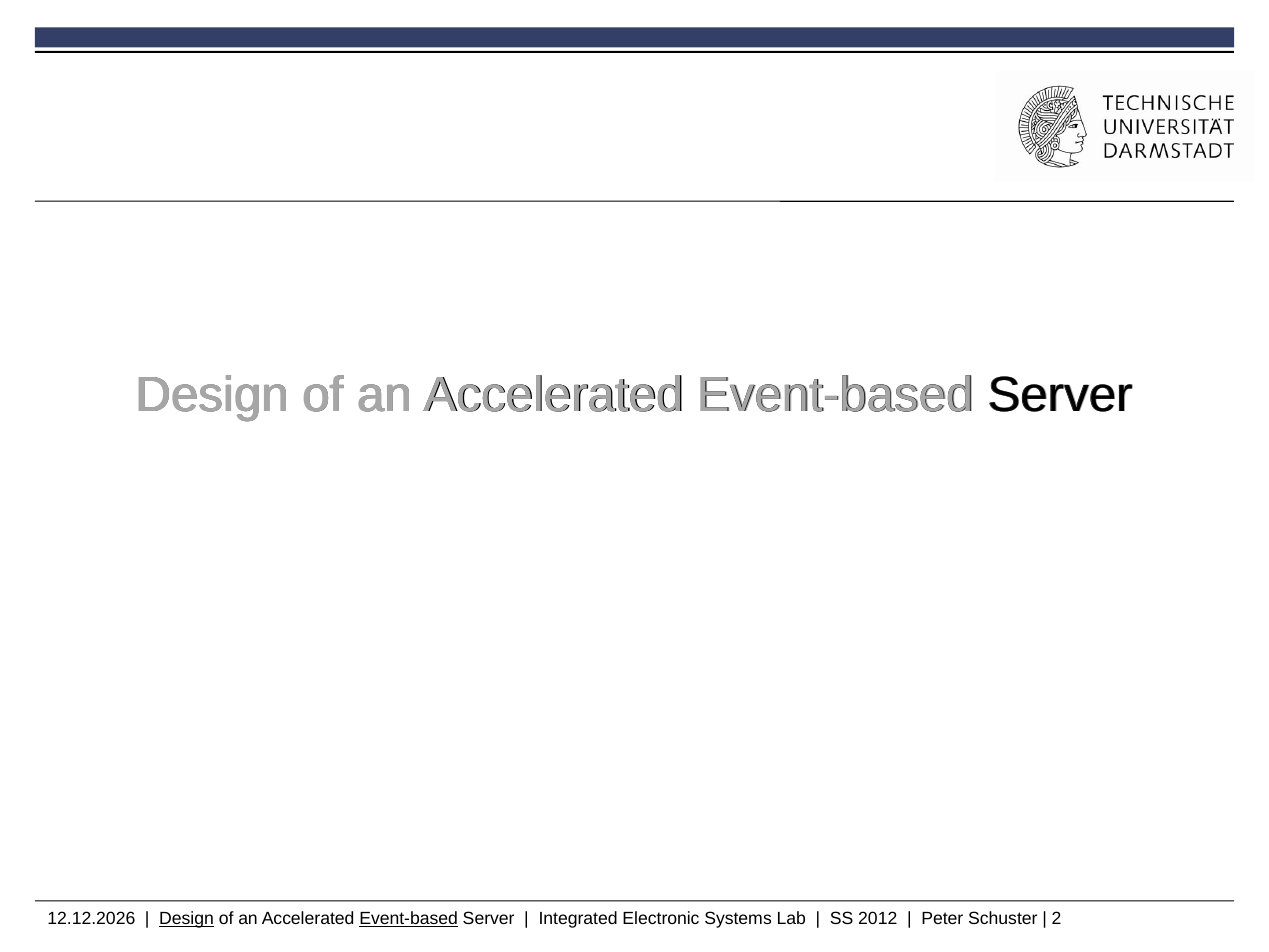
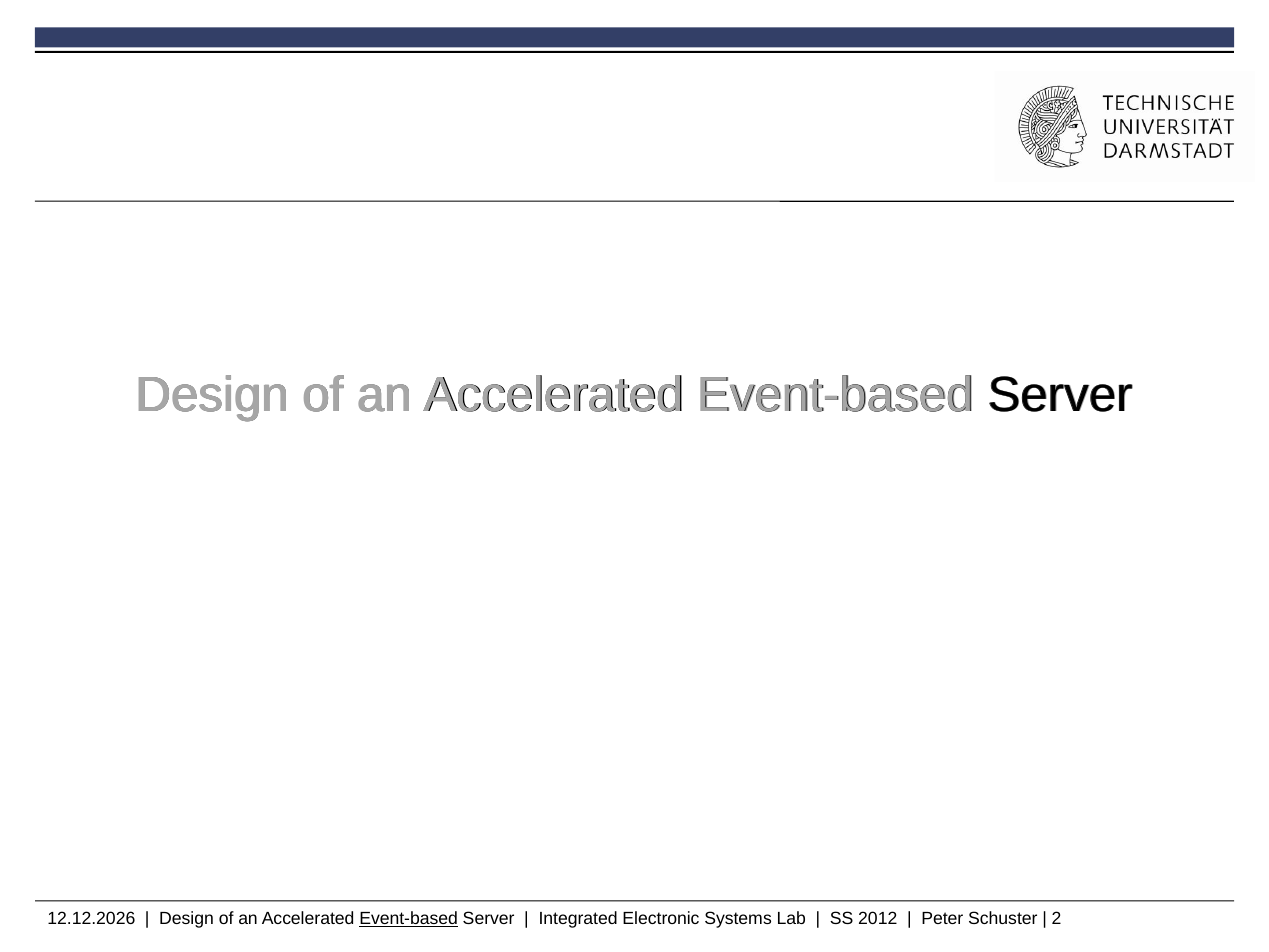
Design underline: present -> none (187, 919)
